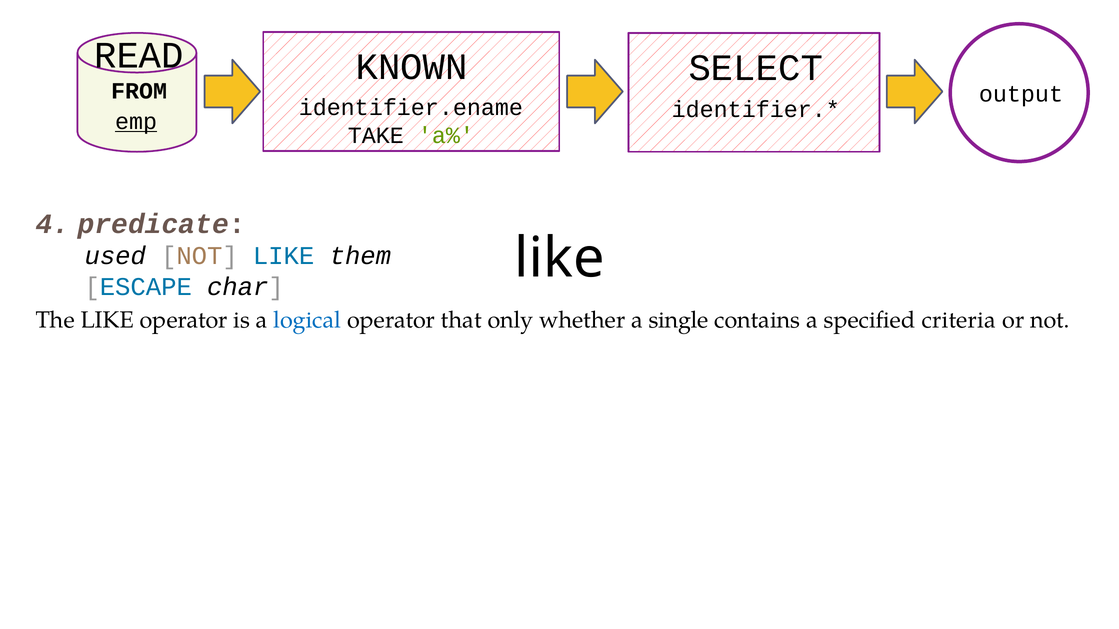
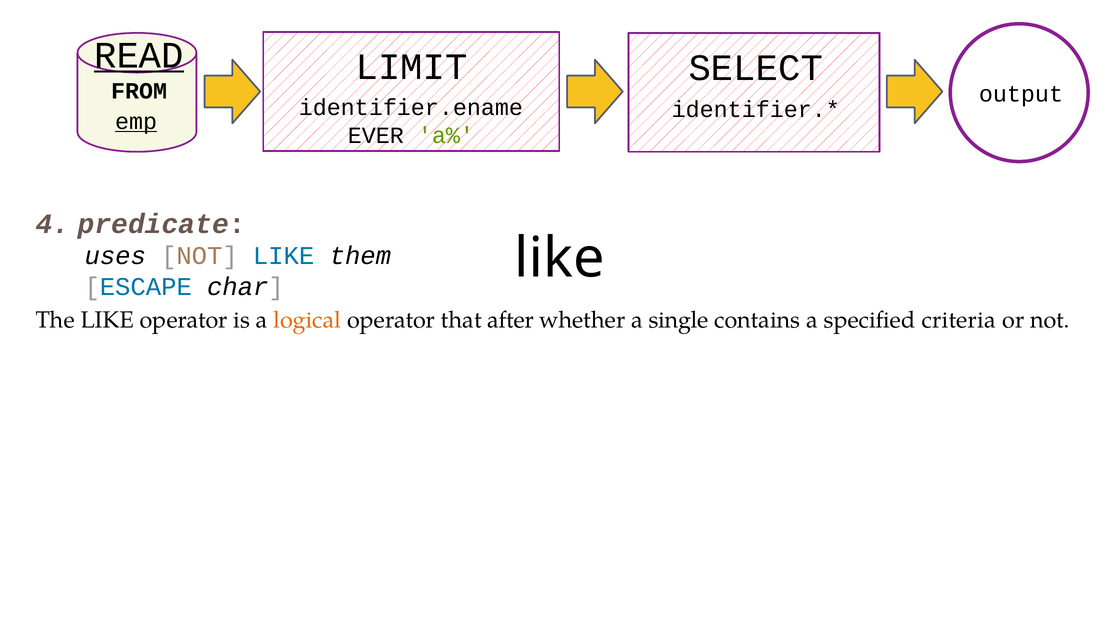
READ underline: none -> present (139, 55)
KNOWN: KNOWN -> LIMIT (412, 67)
TAKE: TAKE -> EVER (376, 136)
used: used -> uses (115, 256)
logical colour: blue -> orange (307, 320)
only: only -> after (511, 320)
